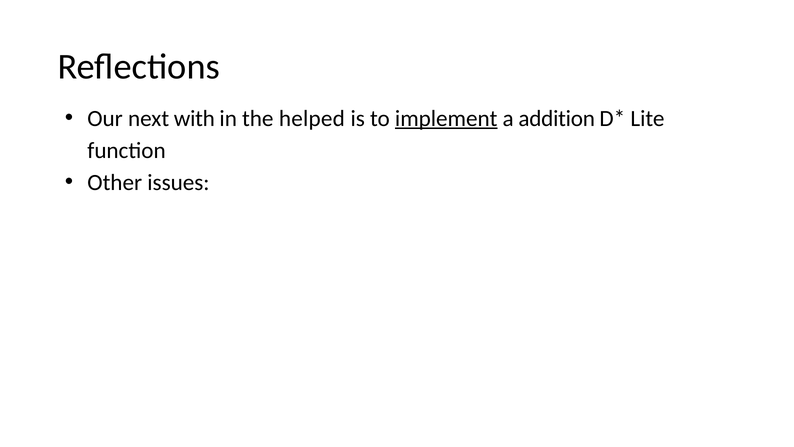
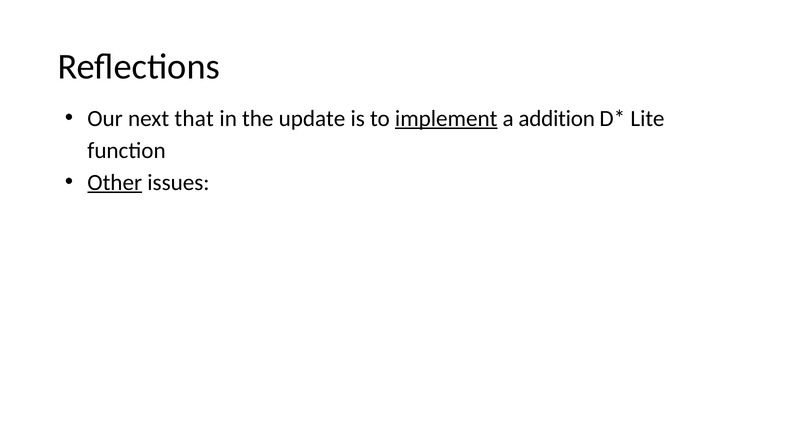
with: with -> that (194, 118)
helped: helped -> update (312, 118)
Other underline: none -> present (115, 182)
